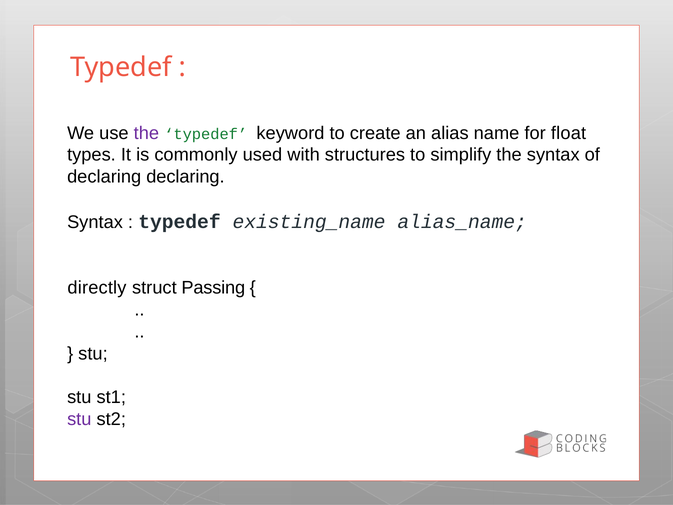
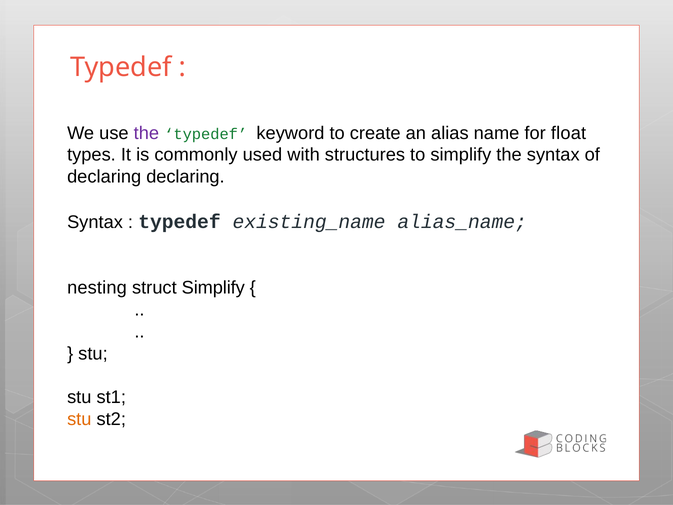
directly: directly -> nesting (97, 288)
struct Passing: Passing -> Simplify (213, 288)
stu colour: purple -> orange (79, 419)
